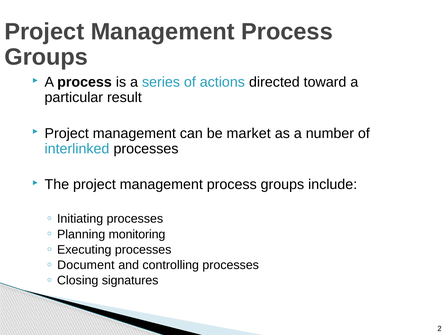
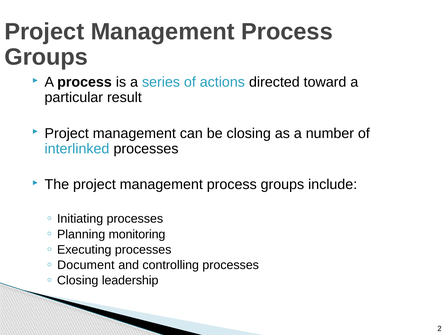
be market: market -> closing (249, 133)
signatures: signatures -> leadership (130, 280)
